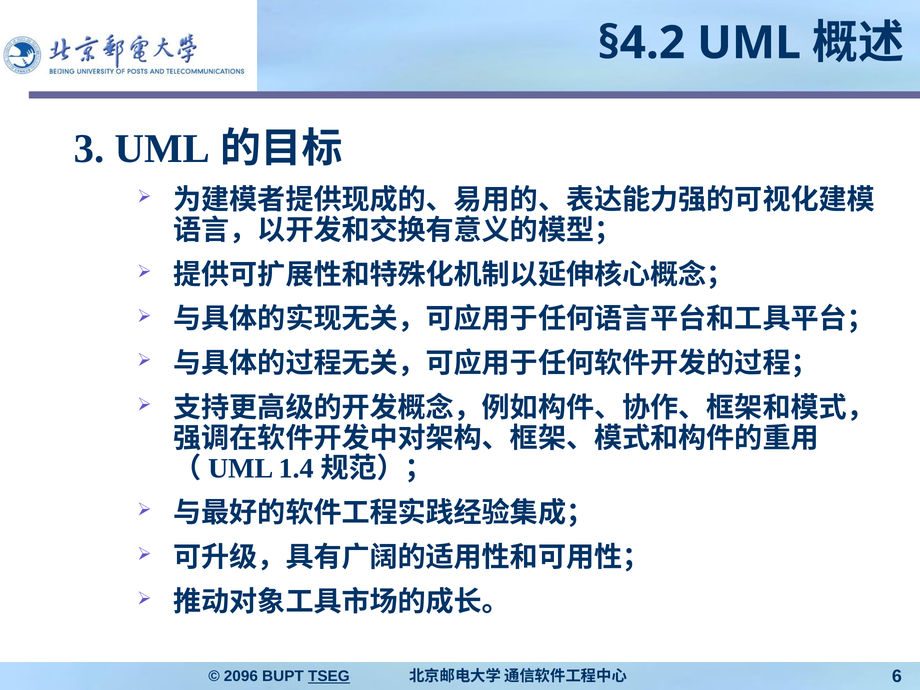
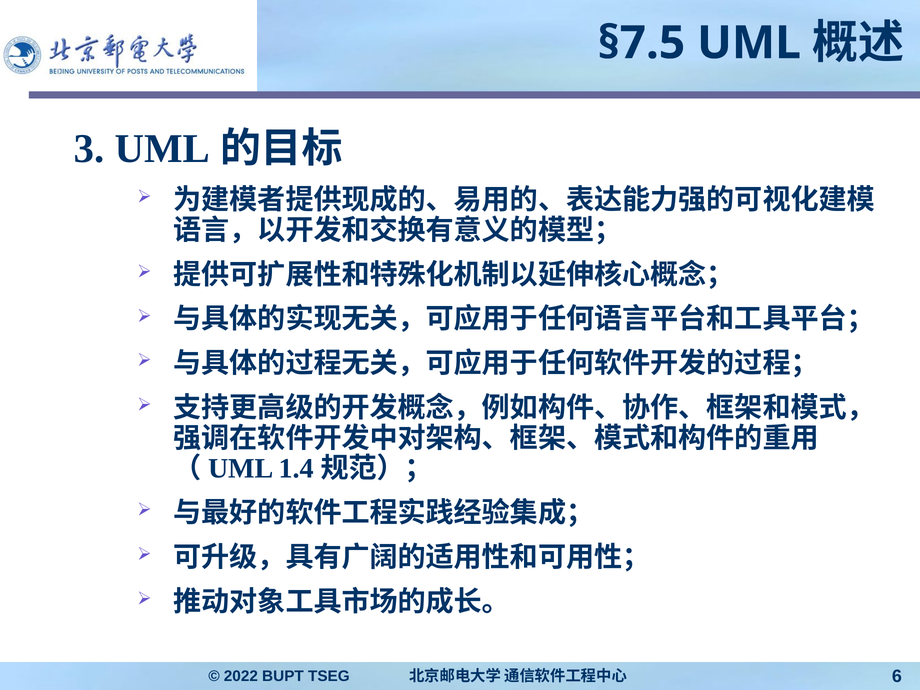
§4.2: §4.2 -> §7.5 (641, 43)
2096: 2096 -> 2022 (241, 676)
TSEG underline: present -> none (329, 676)
